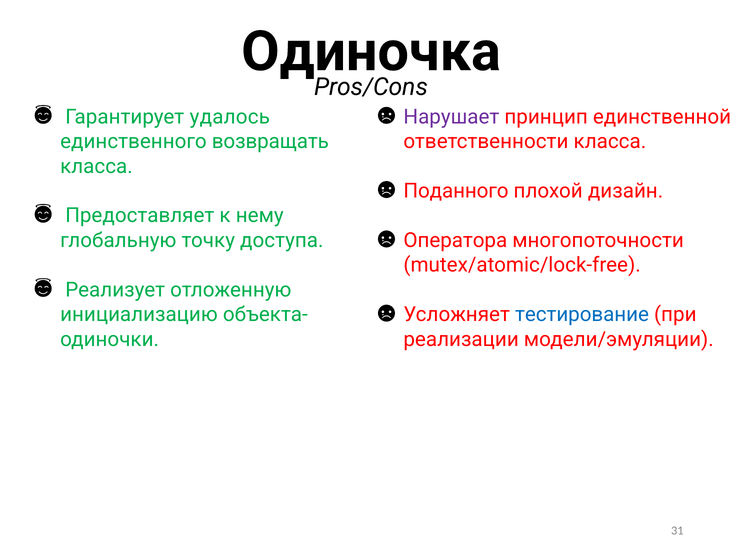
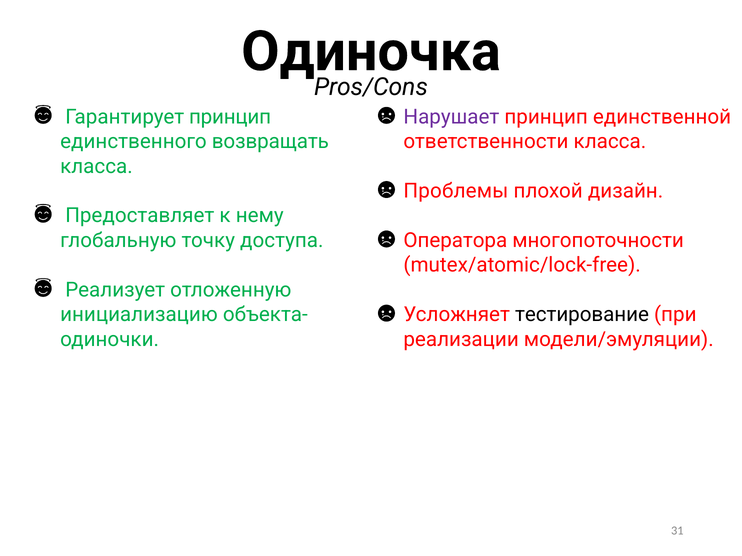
Гарантирует удалось: удалось -> принцип (230, 117)
Поданного: Поданного -> Проблемы (456, 191)
тестирование colour: blue -> black (582, 315)
